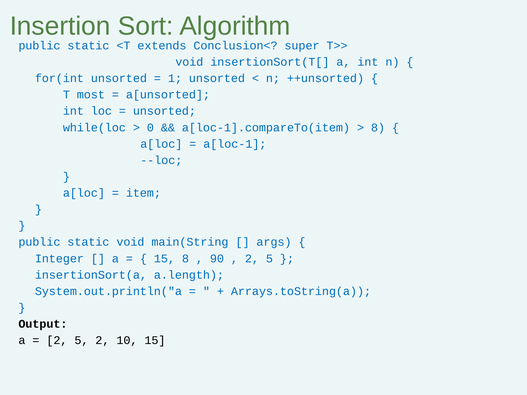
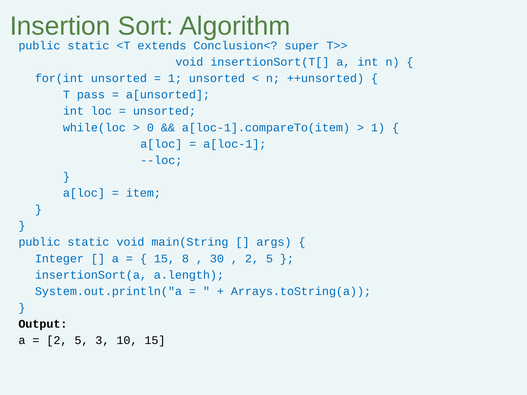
most: most -> pass (91, 95)
8: 8 -> 1 (378, 128)
90: 90 -> 30 (217, 259)
5 2: 2 -> 3 (102, 341)
